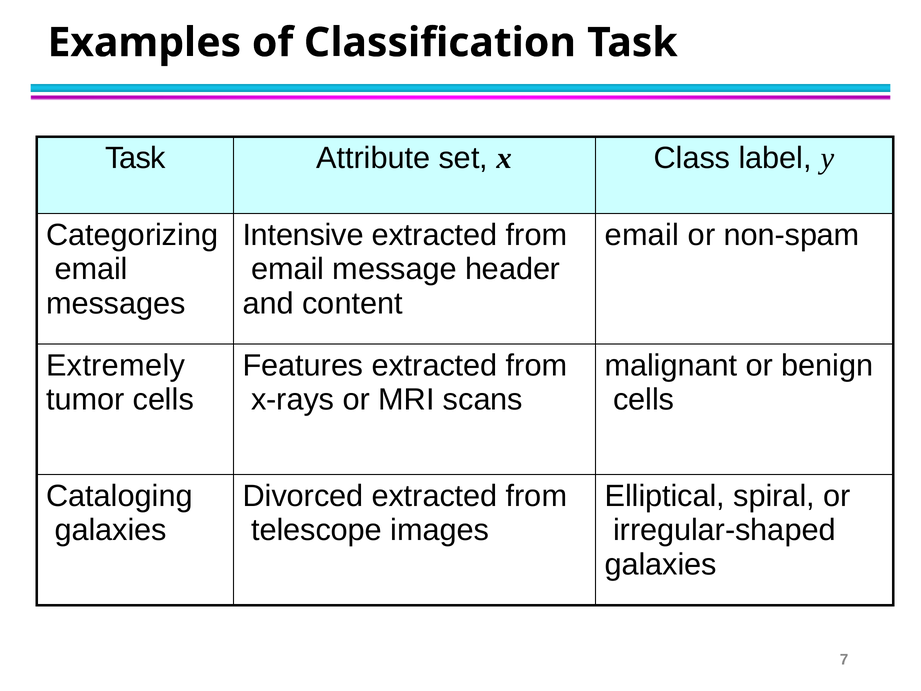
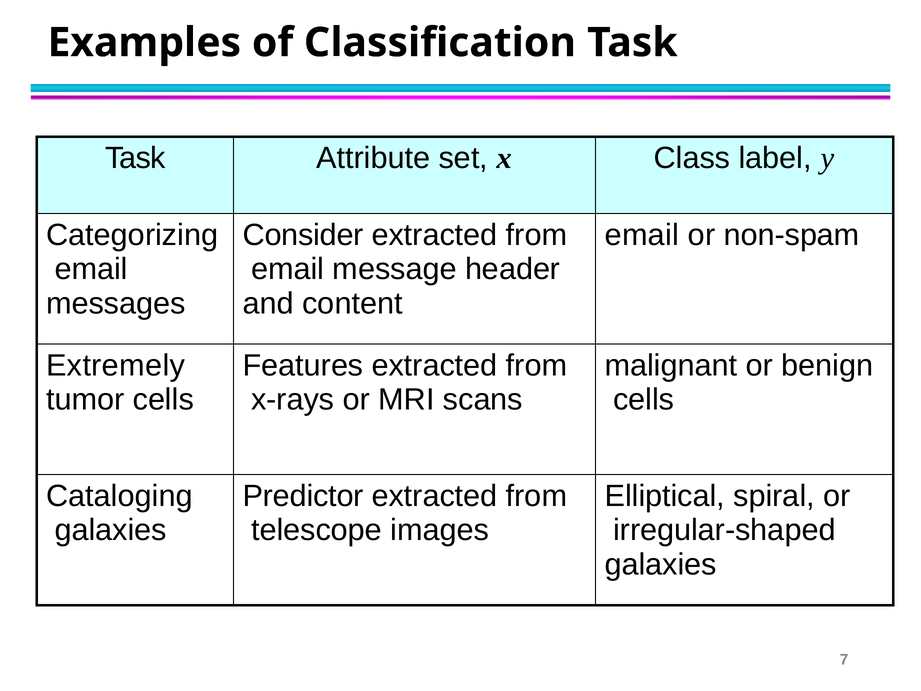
Intensive: Intensive -> Consider (303, 235)
Divorced: Divorced -> Predictor (303, 496)
